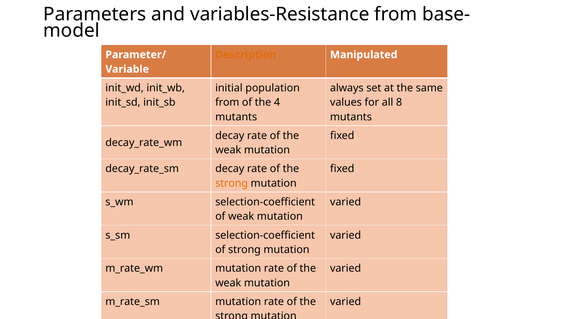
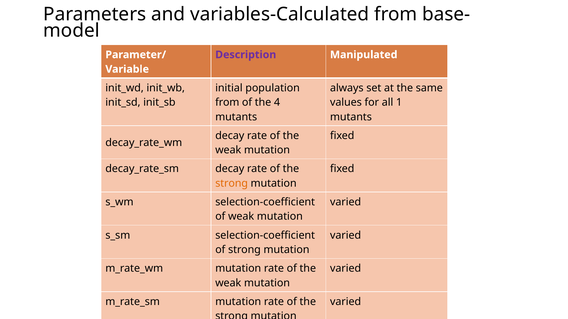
variables-Resistance: variables-Resistance -> variables-Calculated (280, 14)
Description colour: orange -> purple (246, 55)
8: 8 -> 1 (399, 103)
